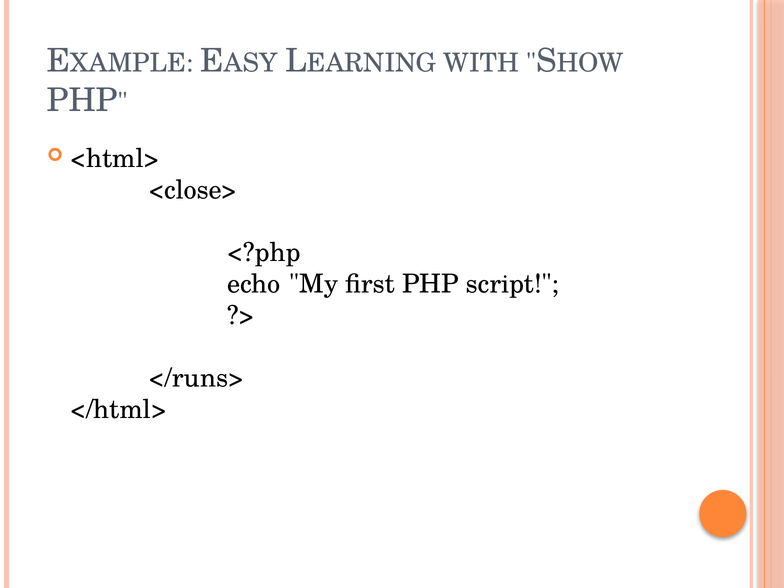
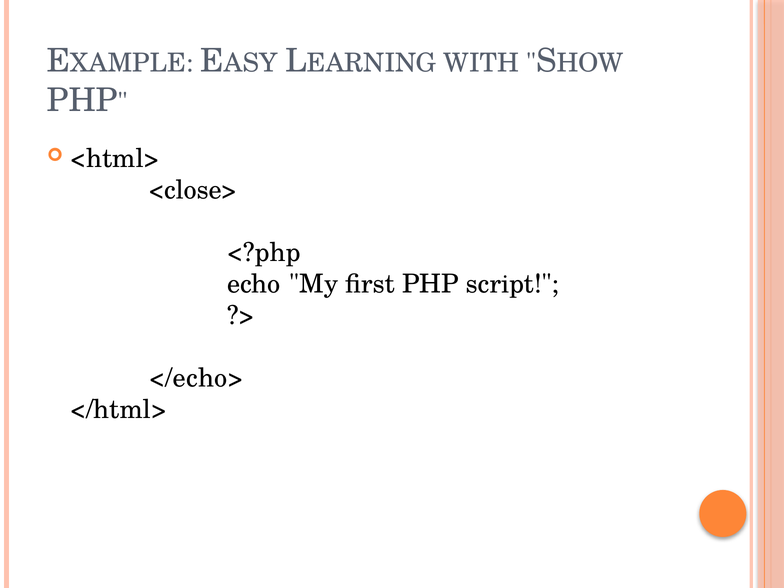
</runs>: </runs> -> </echo> (196, 378)
